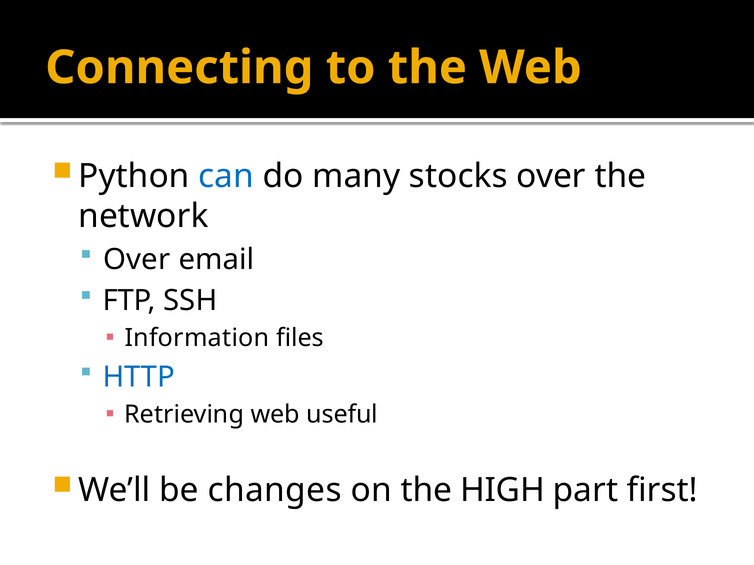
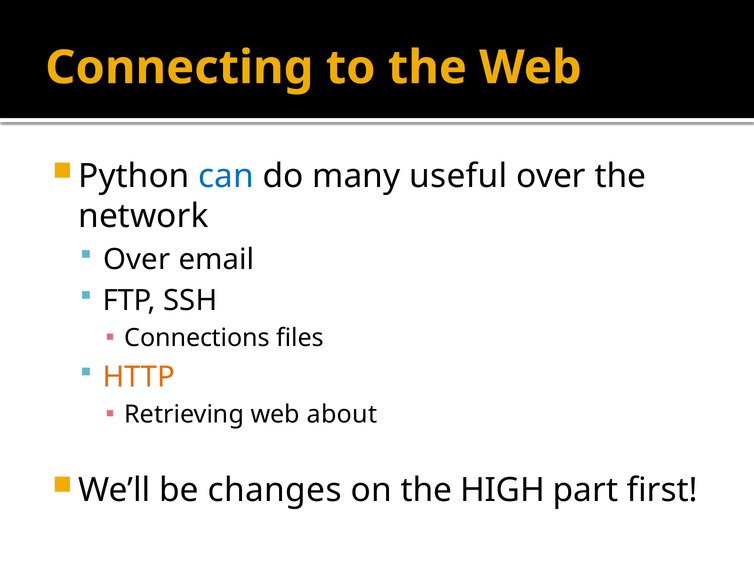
stocks: stocks -> useful (458, 176)
Information: Information -> Connections (197, 338)
HTTP colour: blue -> orange (139, 377)
useful: useful -> about (342, 415)
